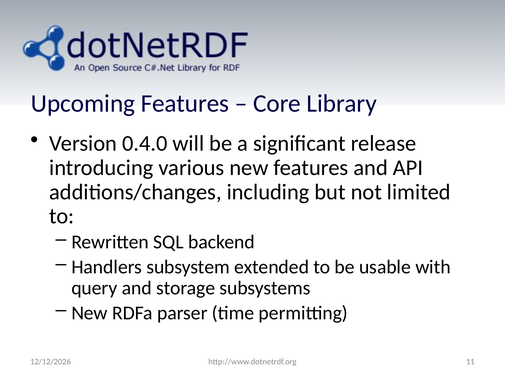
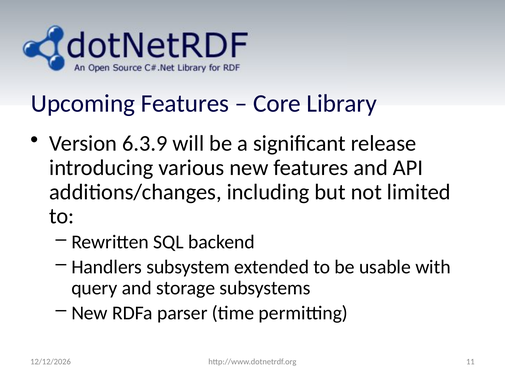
0.4.0: 0.4.0 -> 6.3.9 (145, 143)
